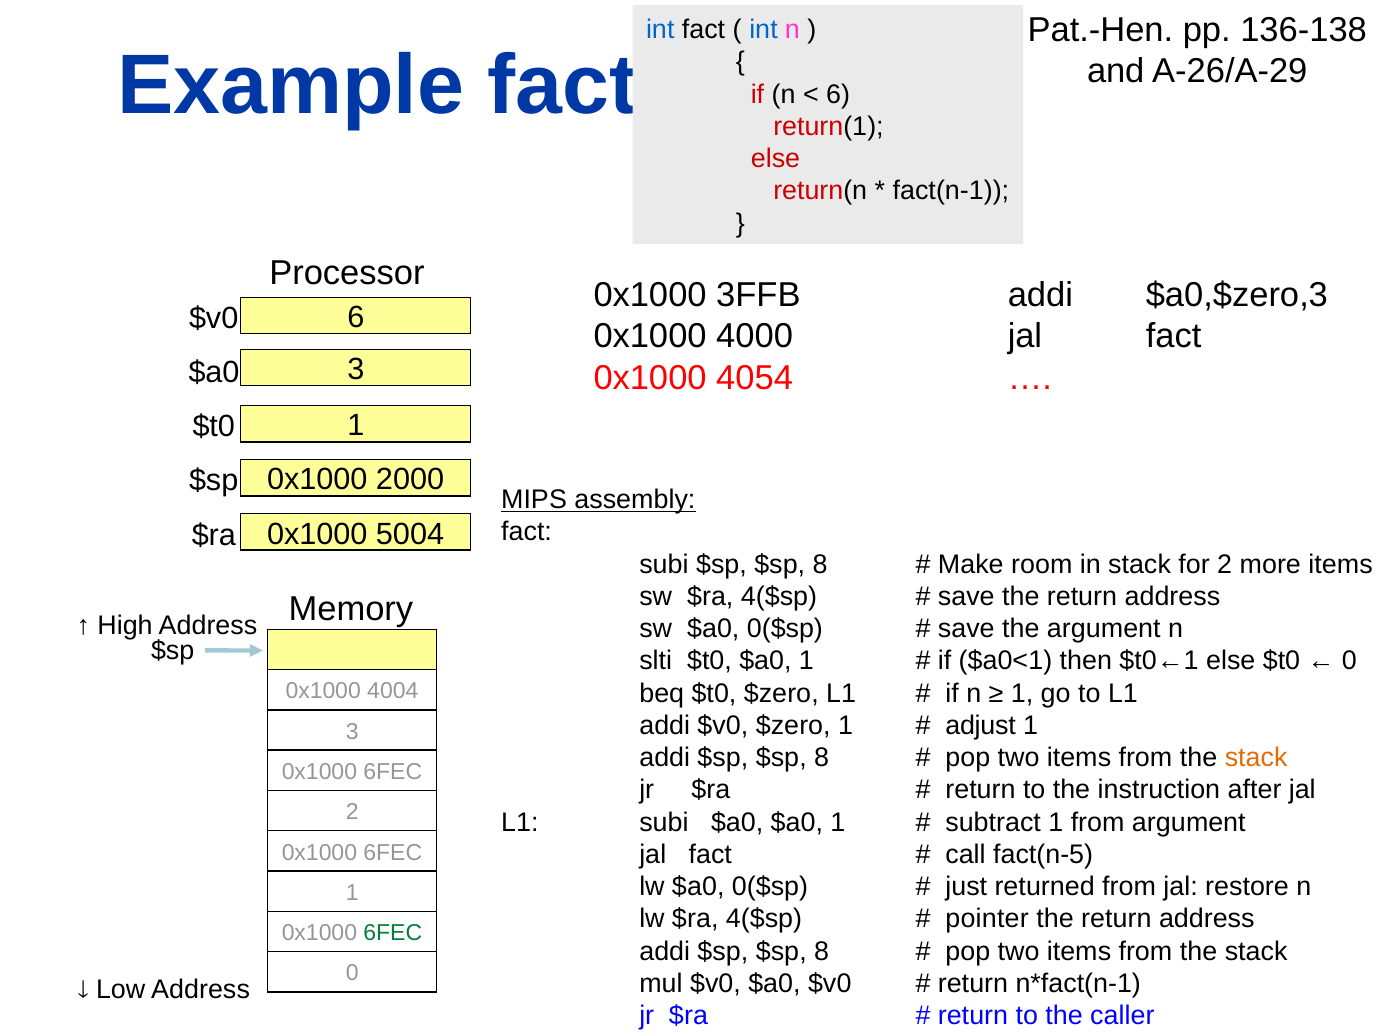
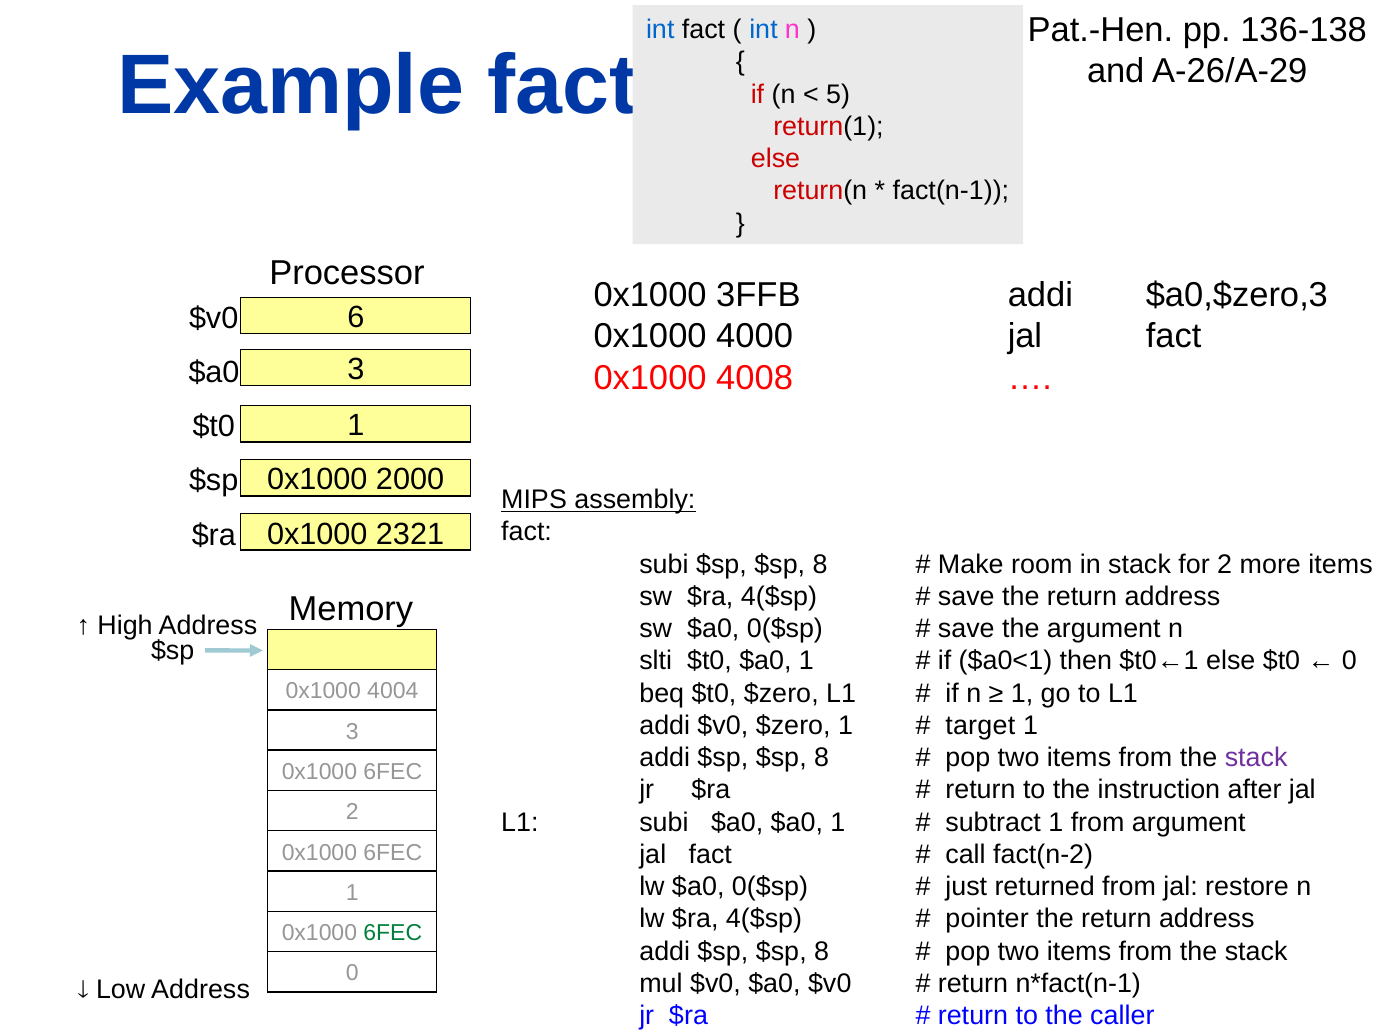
6: 6 -> 5 (838, 94)
4054: 4054 -> 4008 (755, 378)
5004: 5004 -> 2321 (410, 534)
adjust: adjust -> target (980, 725)
stack colour: orange -> purple (1256, 757)
fact(n-5: fact(n-5 -> fact(n-2 (1043, 854)
